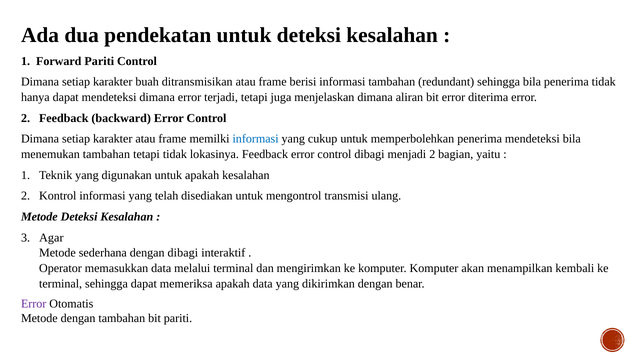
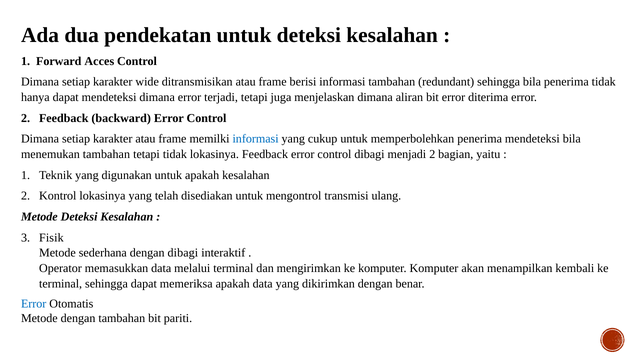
Forward Pariti: Pariti -> Acces (99, 61)
buah: buah -> wide (147, 82)
Kontrol informasi: informasi -> lokasinya (103, 196)
Agar: Agar -> Fisik (51, 238)
Error colour: purple -> blue (34, 304)
